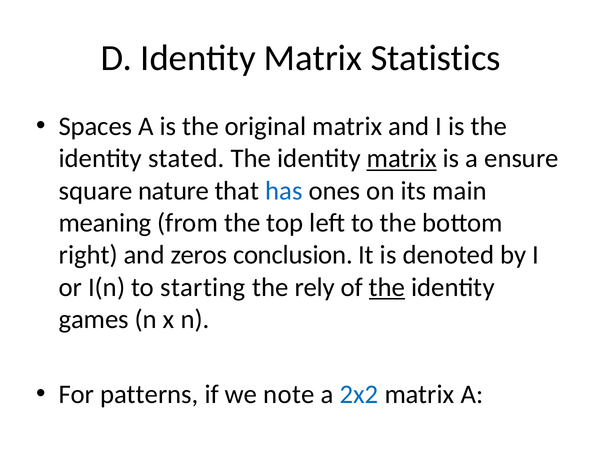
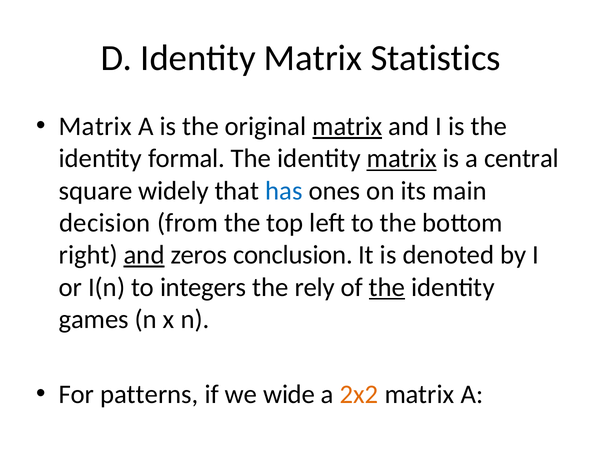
Spaces: Spaces -> Matrix (95, 126)
matrix underline: none -> present (347, 126)
stated: stated -> formal (187, 158)
ensure: ensure -> central (522, 158)
nature: nature -> widely (174, 191)
meaning: meaning -> decision (105, 223)
and underline: none -> present (144, 255)
starting: starting -> integers (203, 287)
note: note -> wide (289, 394)
2x2 colour: blue -> orange (359, 394)
